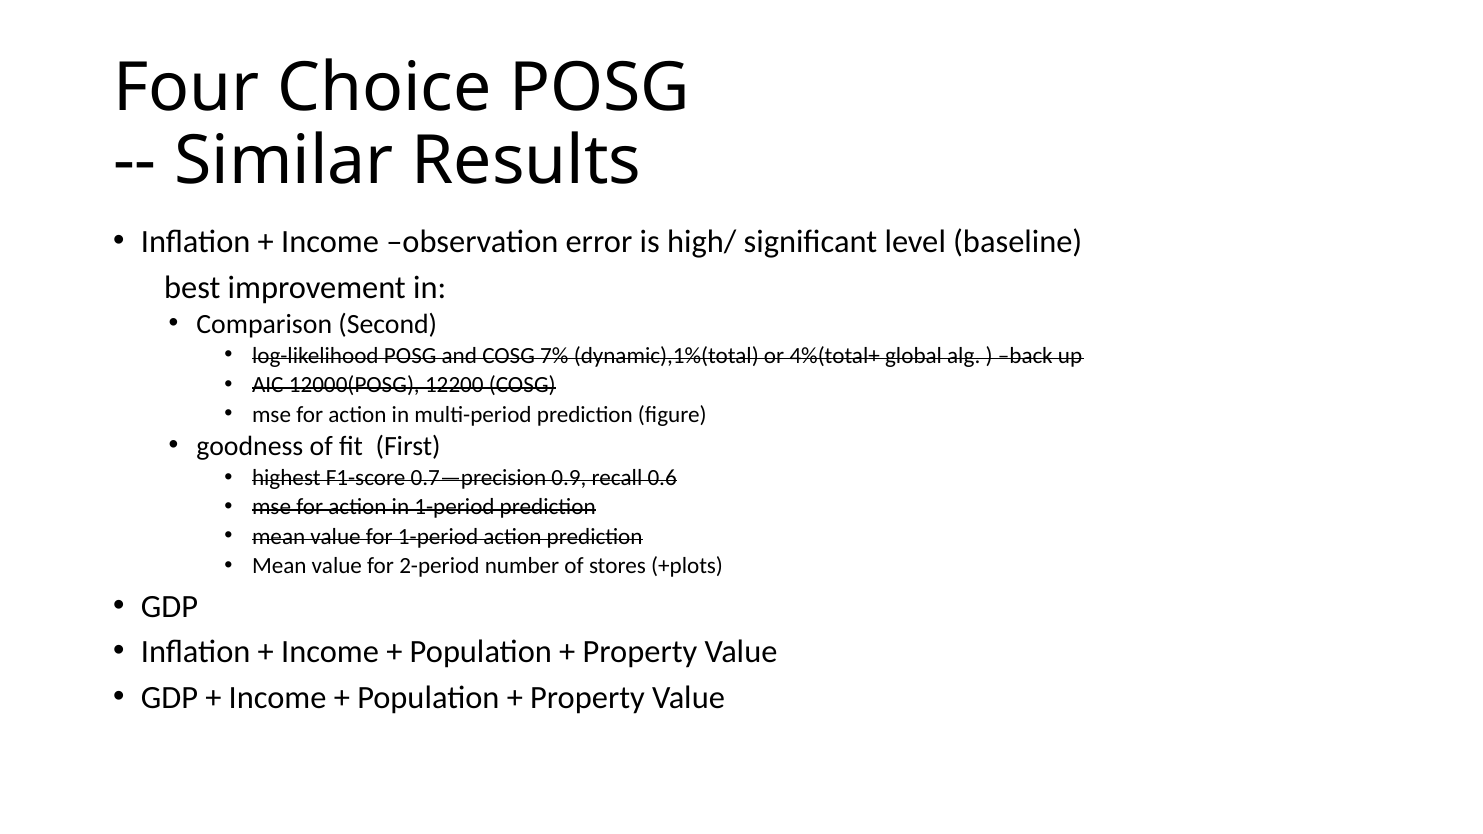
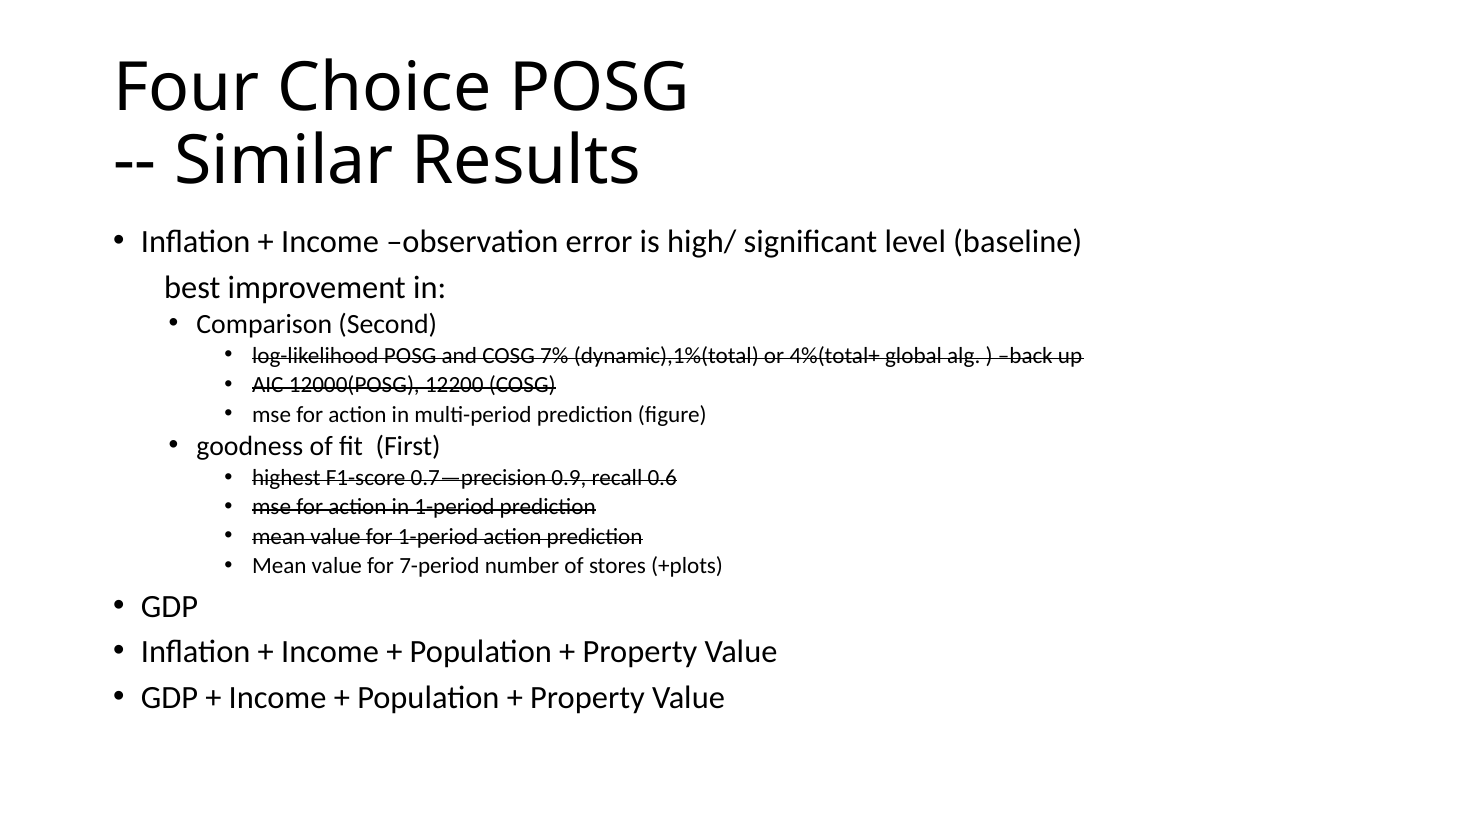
2-period: 2-period -> 7-period (439, 566)
